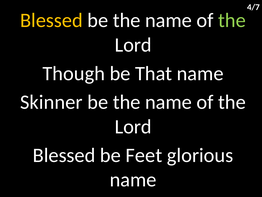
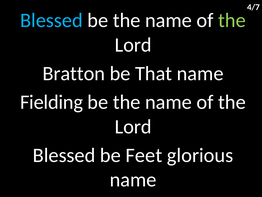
Blessed colour: yellow -> light blue (51, 20)
Though: Though -> Bratton (74, 73)
Skinner: Skinner -> Fielding (52, 102)
